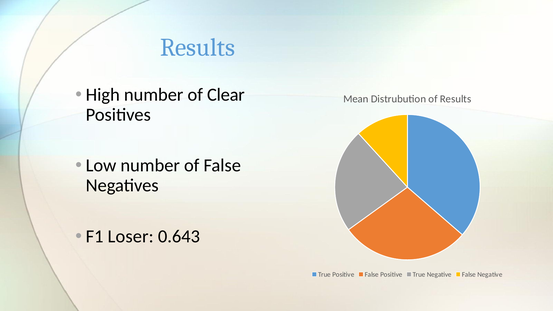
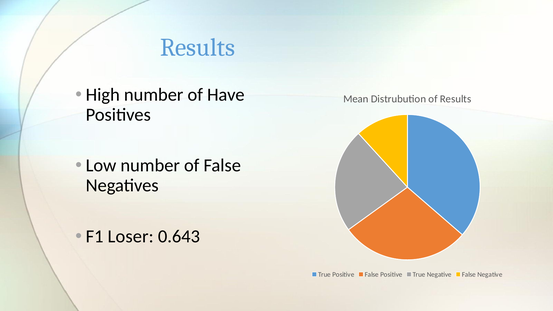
Clear: Clear -> Have (226, 95)
